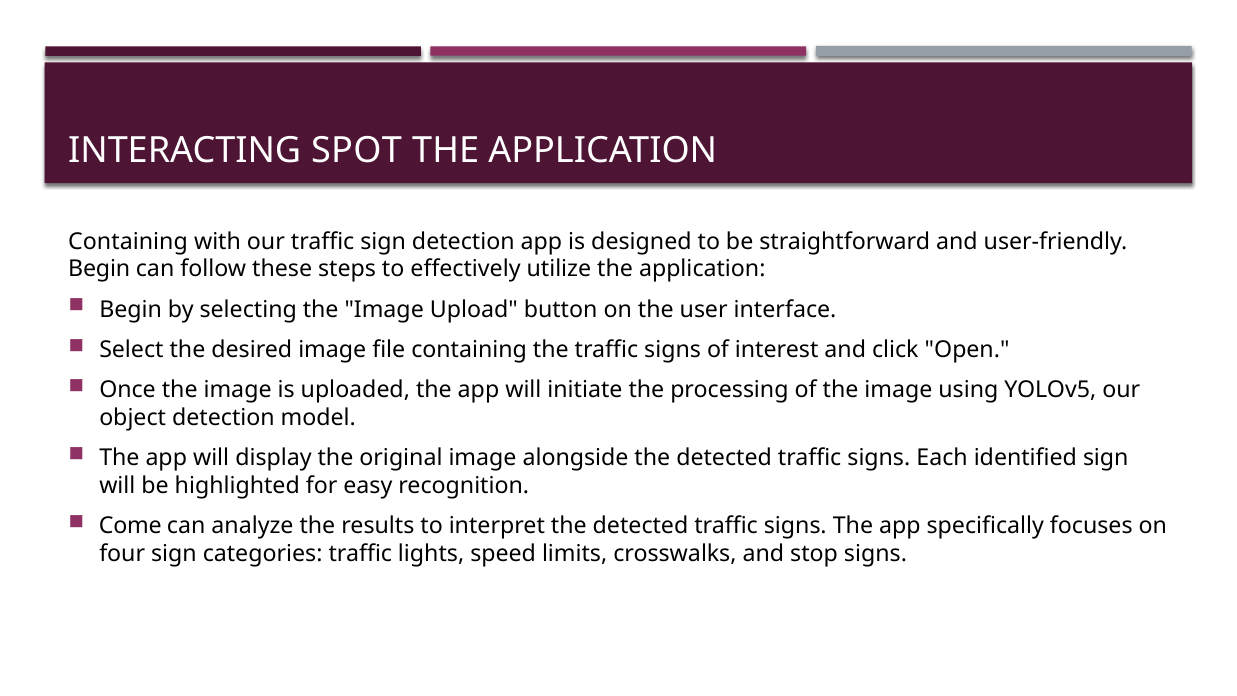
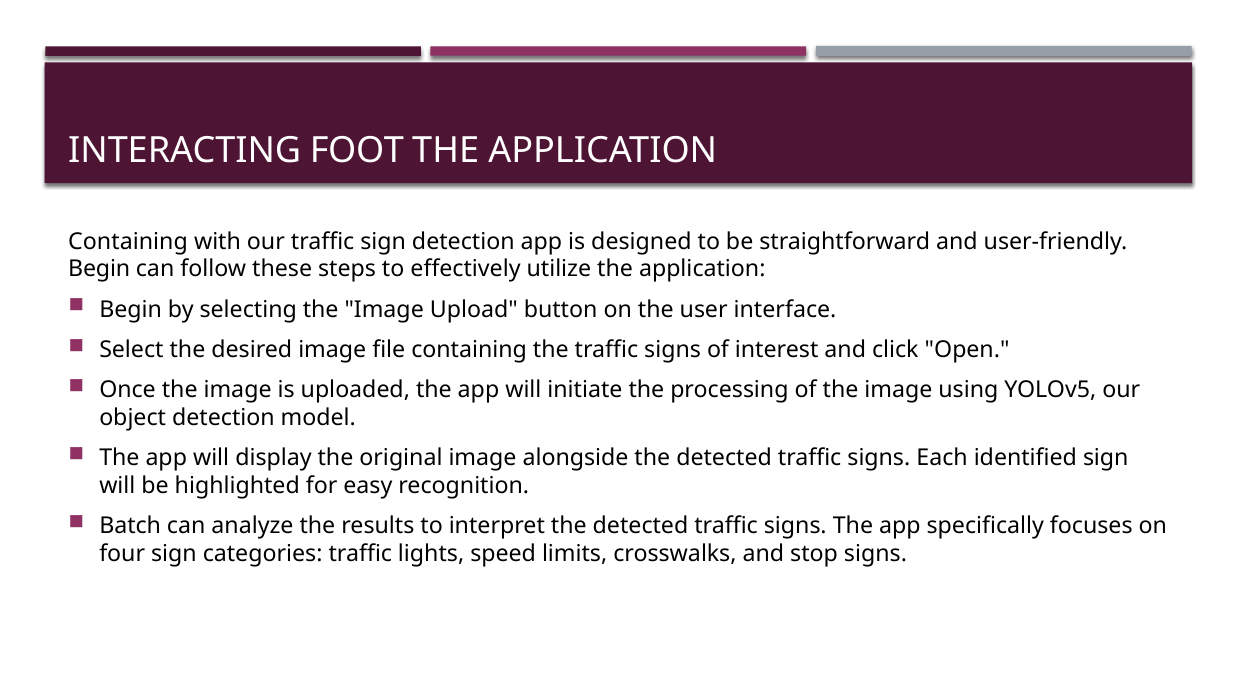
SPOT: SPOT -> FOOT (357, 150)
Come: Come -> Batch (130, 526)
